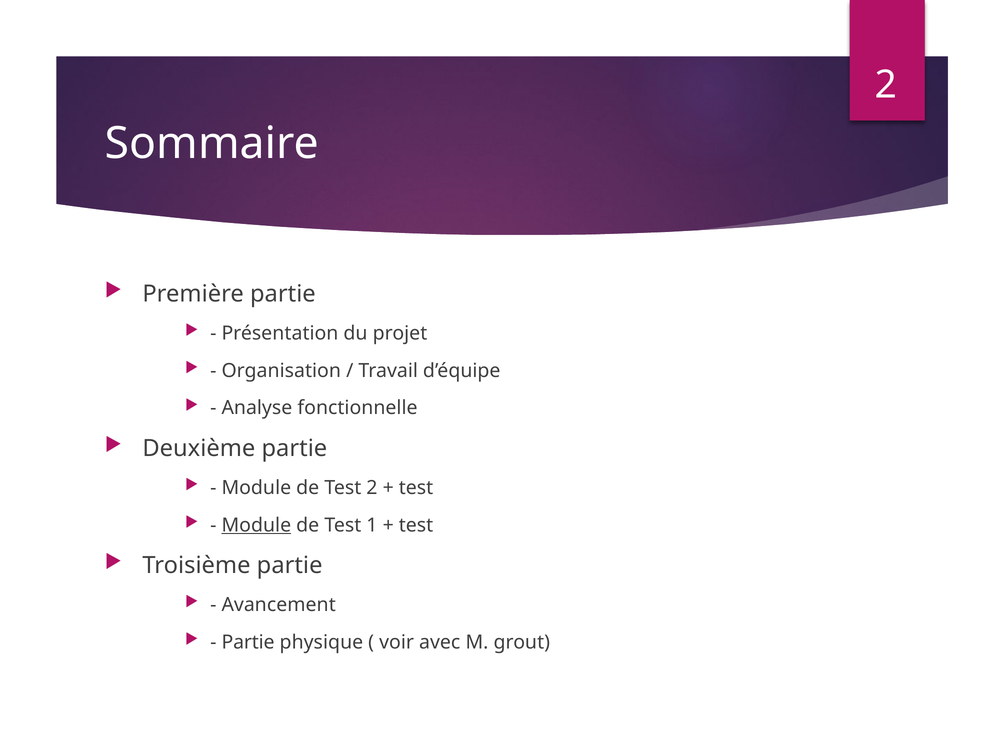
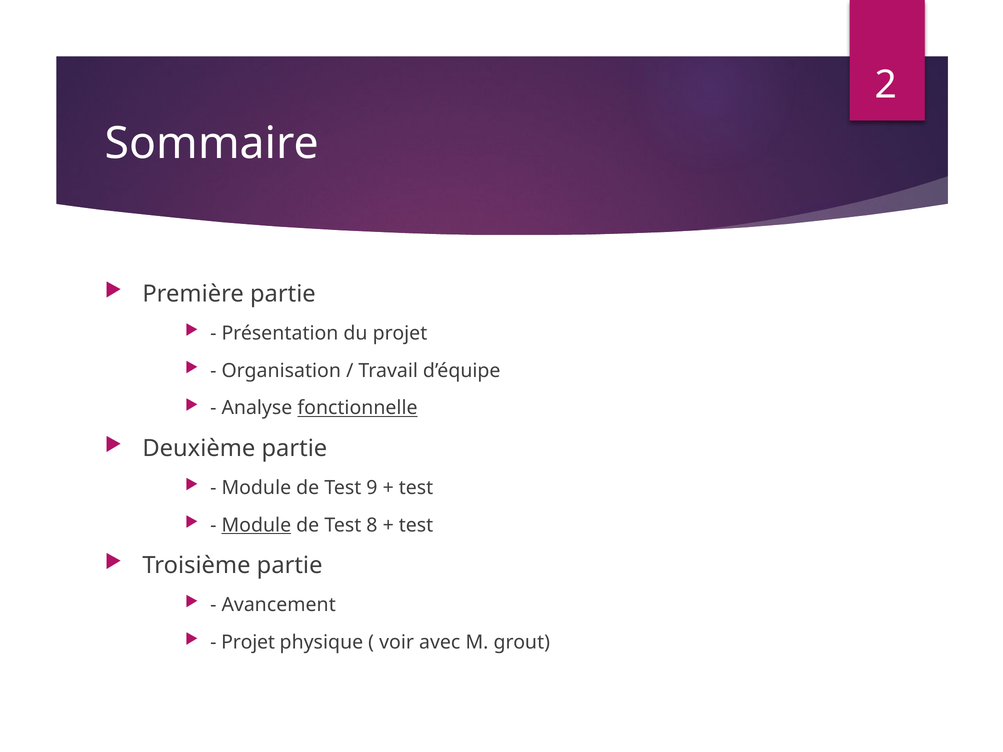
fonctionnelle underline: none -> present (358, 408)
Test 2: 2 -> 9 (372, 488)
1: 1 -> 8 (372, 525)
Partie: Partie -> Projet (248, 642)
